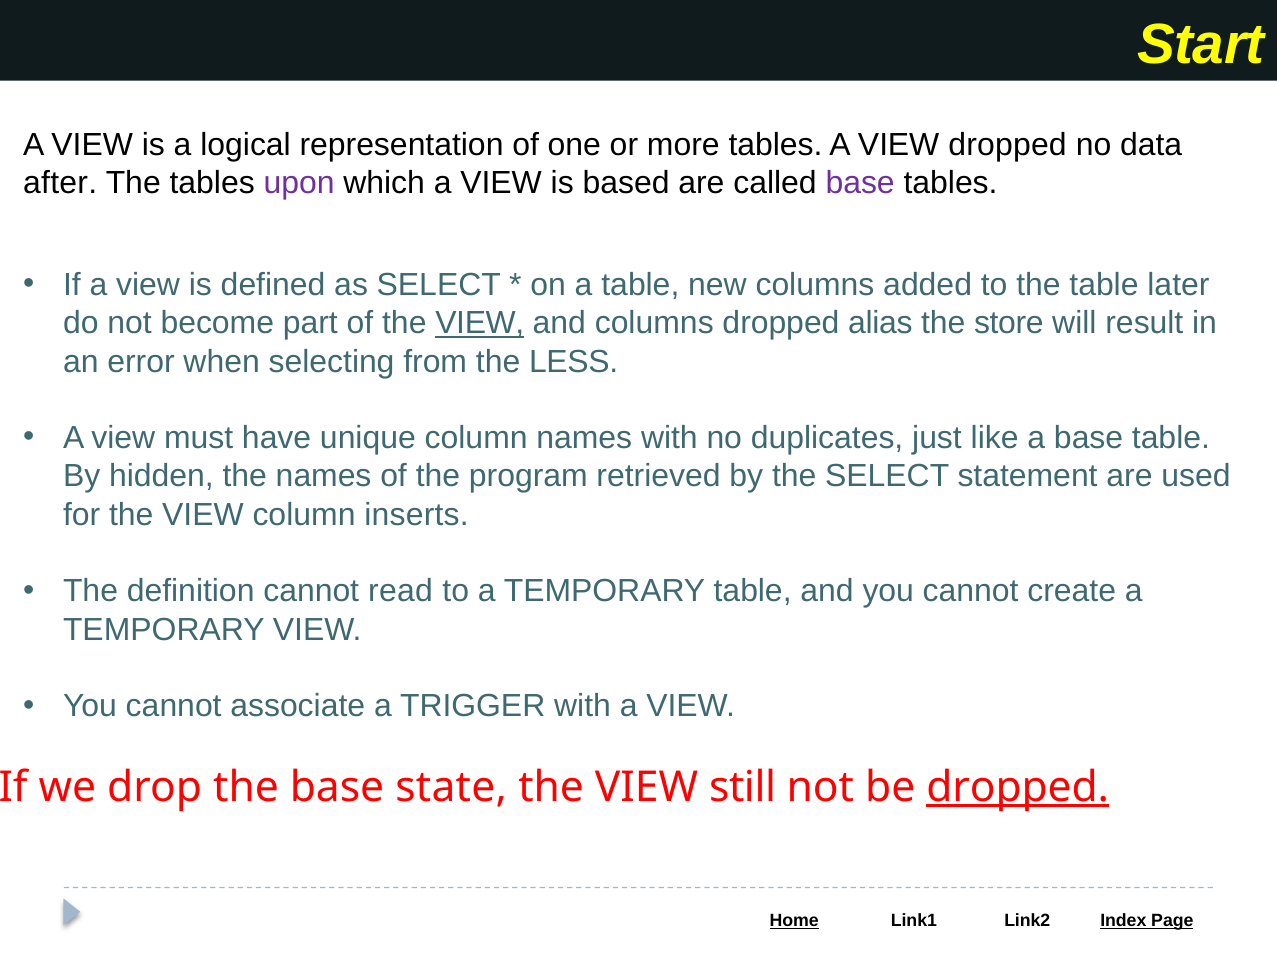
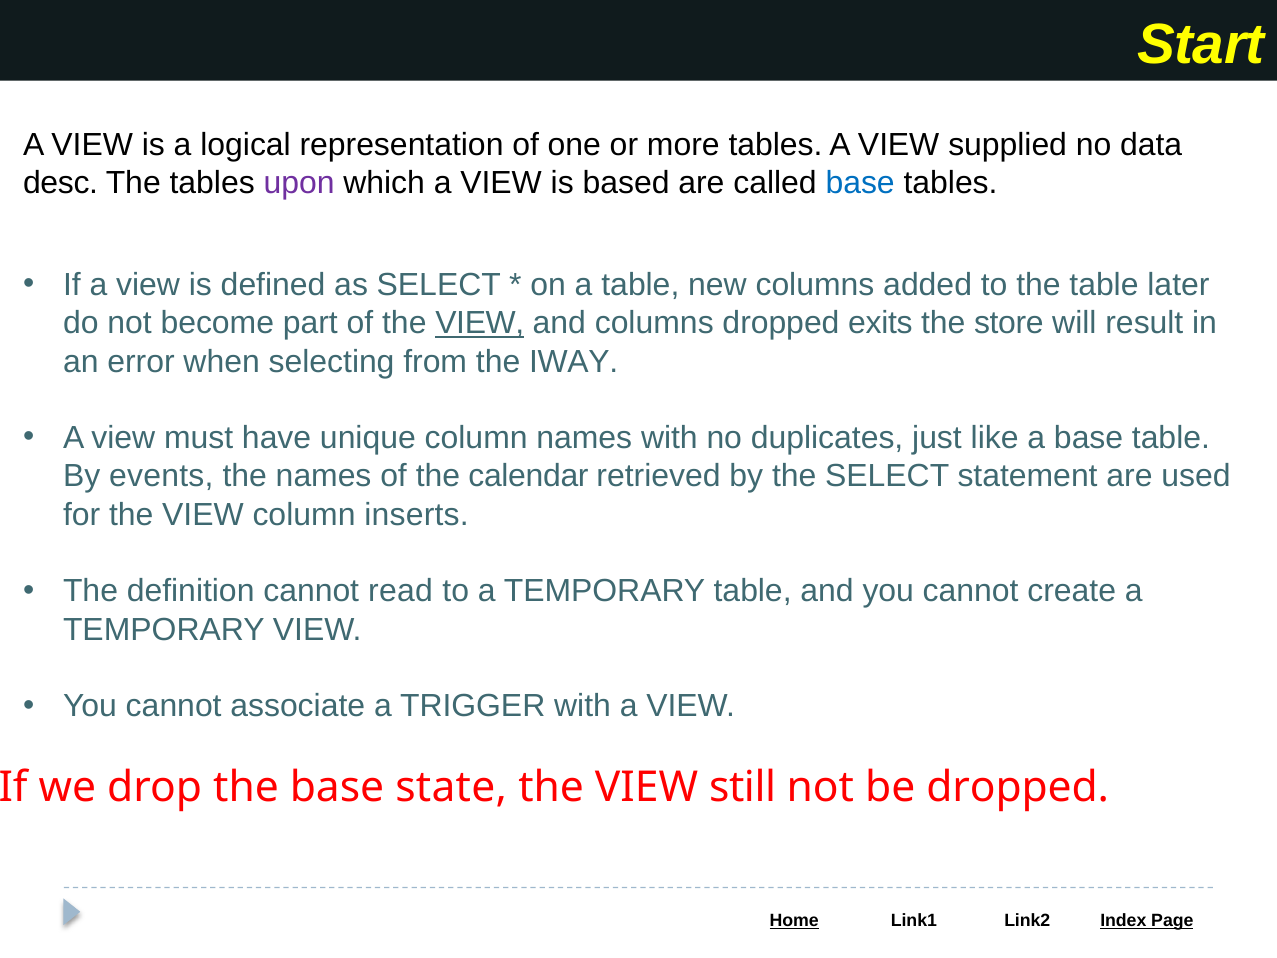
VIEW dropped: dropped -> supplied (1008, 145)
after: after -> desc (61, 183)
base colour: purple -> blue (860, 183)
alias: alias -> exits (880, 323)
LESS: LESS -> IWAY (574, 361)
hidden: hidden -> events (161, 476)
program: program -> calendar (528, 476)
dropped underline: present -> none (1018, 787)
